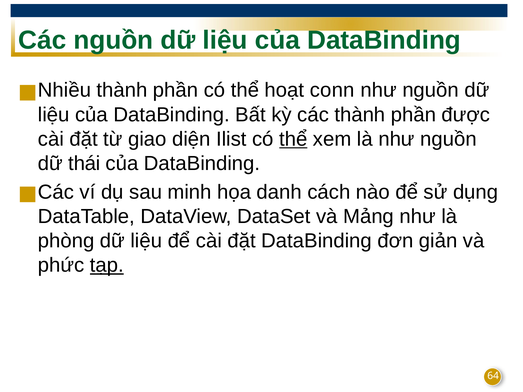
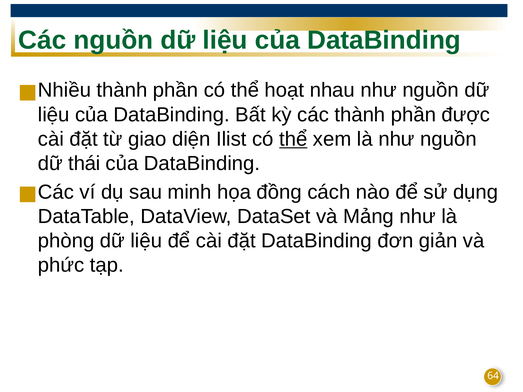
conn: conn -> nhau (332, 90)
danh: danh -> đồng (279, 192)
tạp underline: present -> none (107, 265)
